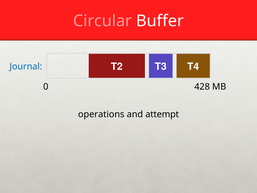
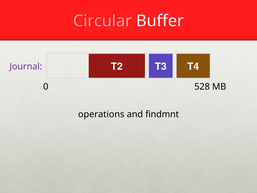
Journal colour: blue -> purple (26, 66)
428: 428 -> 528 (202, 87)
attempt: attempt -> findmnt (162, 114)
